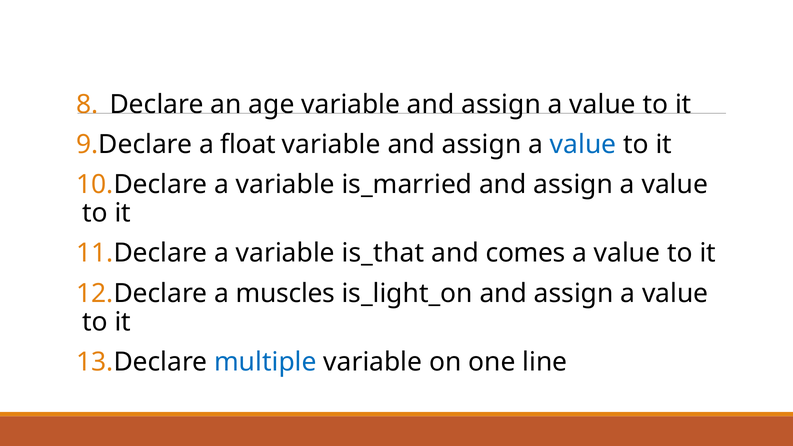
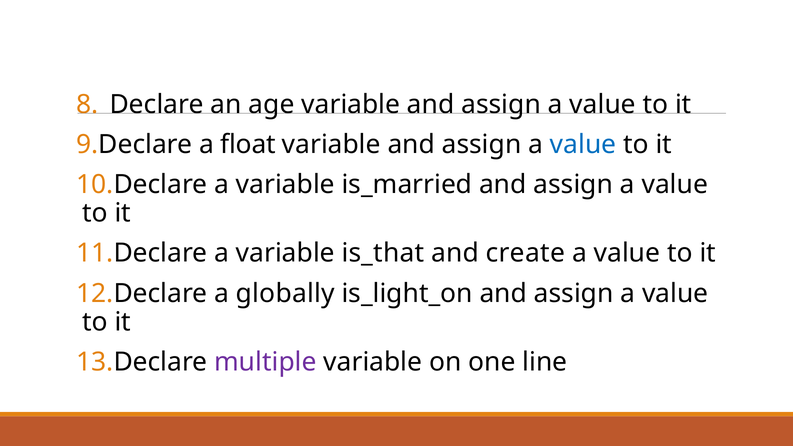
comes: comes -> create (525, 253)
muscles: muscles -> globally (285, 293)
multiple colour: blue -> purple (265, 362)
